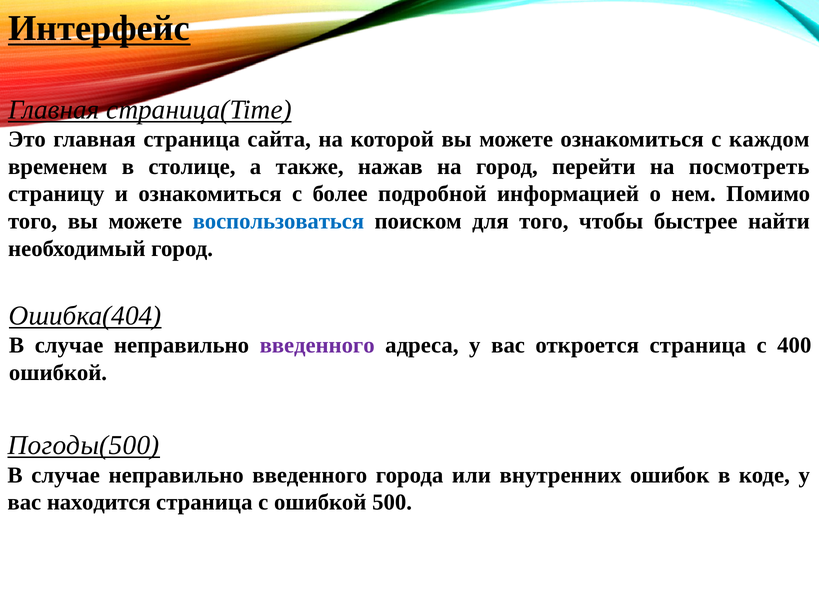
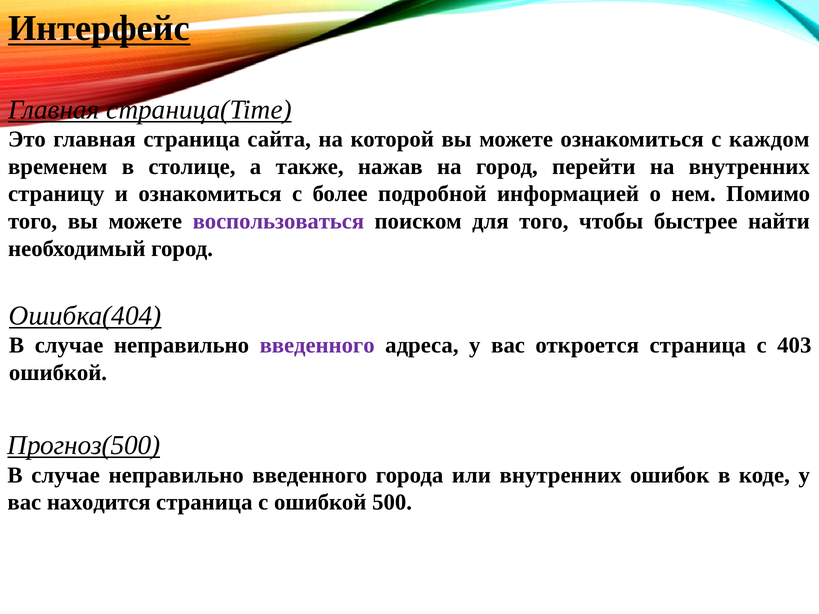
на посмотреть: посмотреть -> внутренних (749, 167)
воспользоваться colour: blue -> purple (278, 221)
400: 400 -> 403 (794, 345)
Погоды(500: Погоды(500 -> Прогноз(500 (84, 446)
